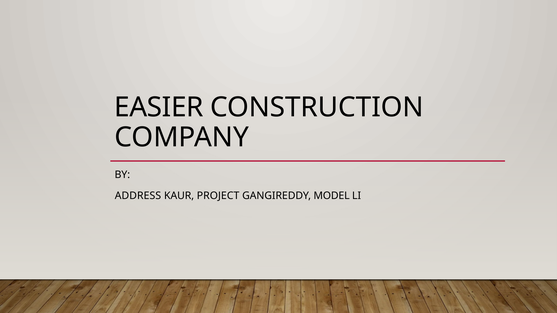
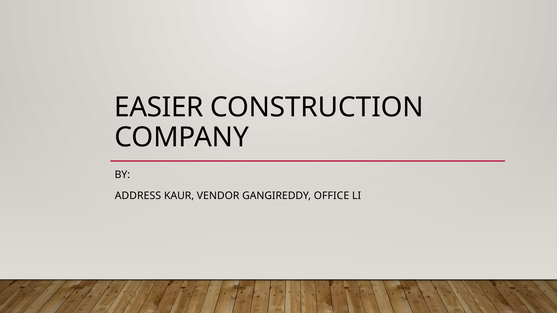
PROJECT: PROJECT -> VENDOR (218, 196)
MODEL: MODEL -> OFFICE (331, 196)
